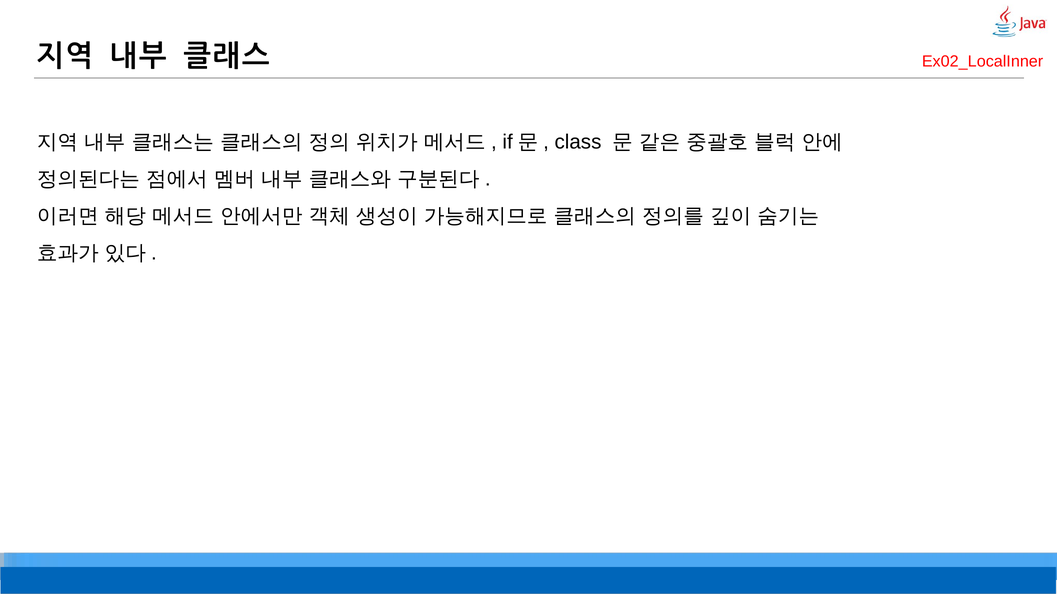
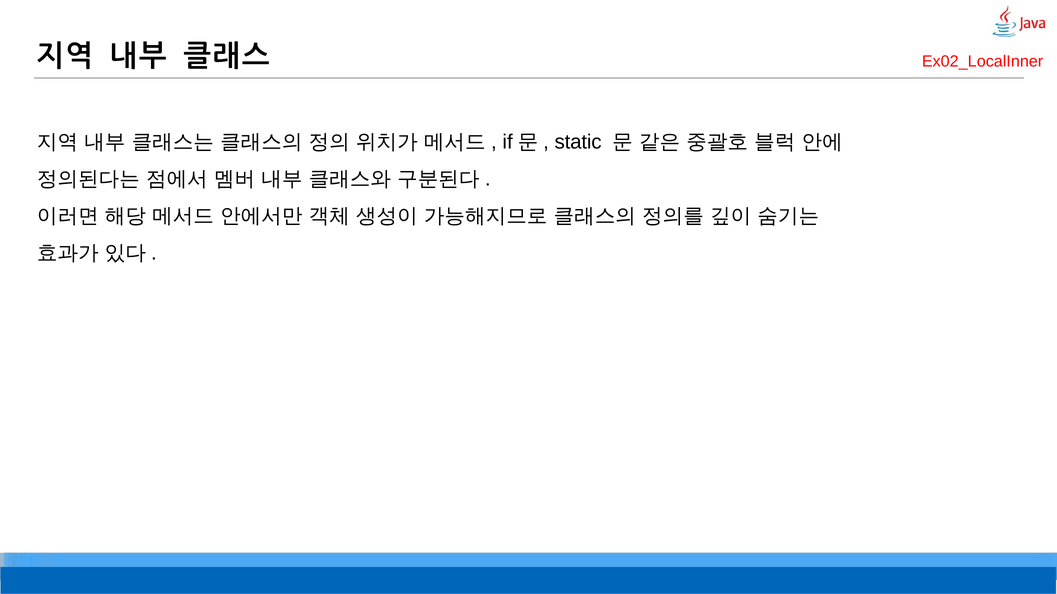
class: class -> static (578, 142)
